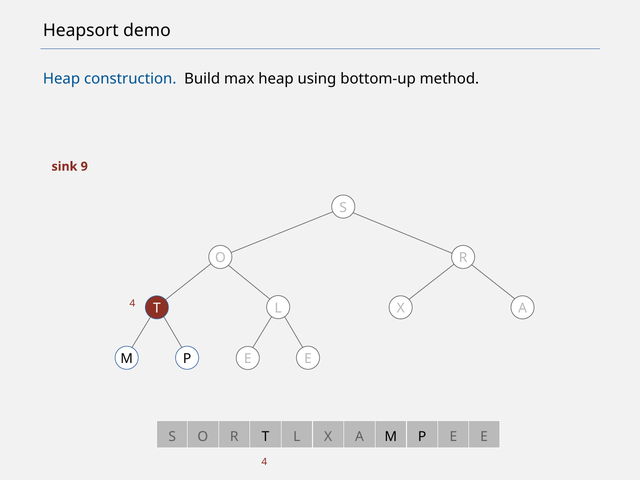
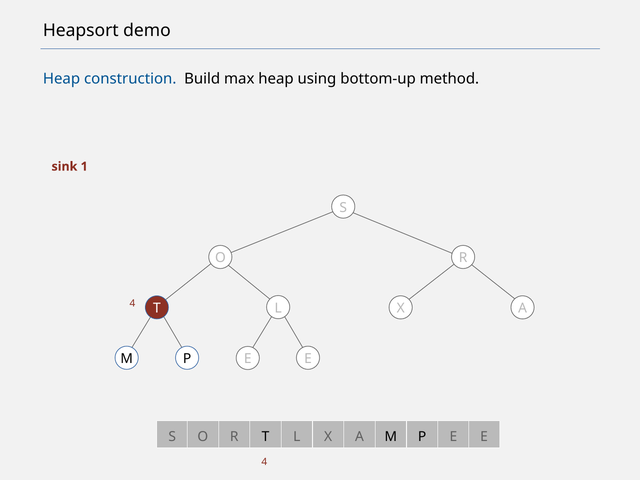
9: 9 -> 1 (84, 167)
